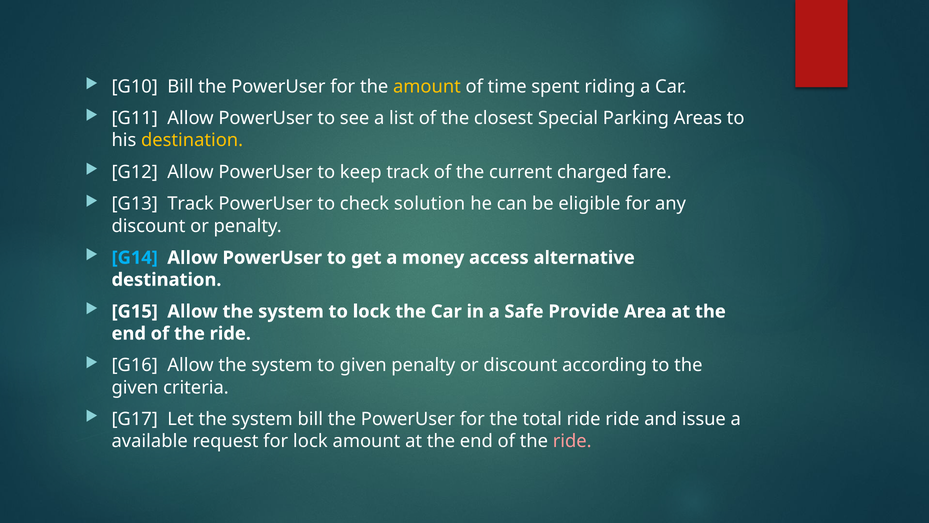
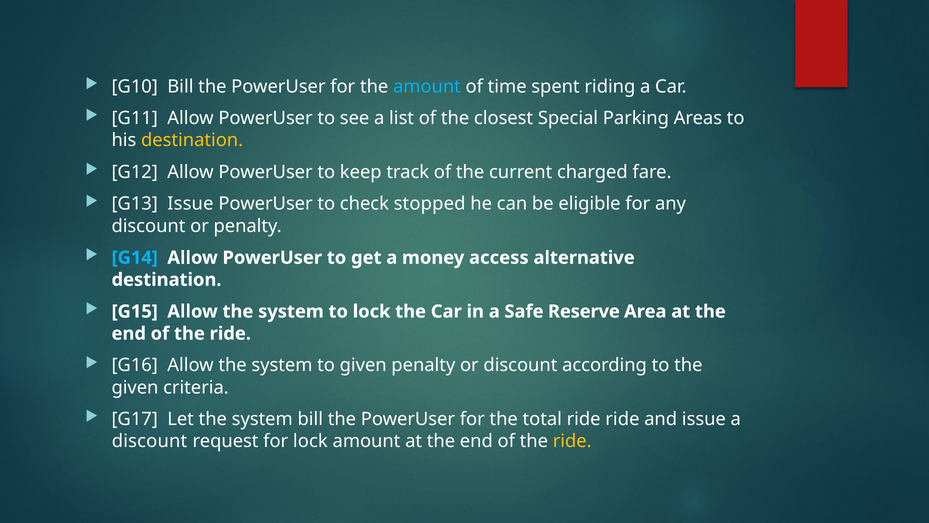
amount colour: yellow -> light blue (427, 86)
G13 Track: Track -> Issue (190, 204)
solution: solution -> stopped (430, 204)
Provide: Provide -> Reserve (584, 311)
available: available -> discount (150, 441)
ride colour: pink -> yellow (572, 441)
